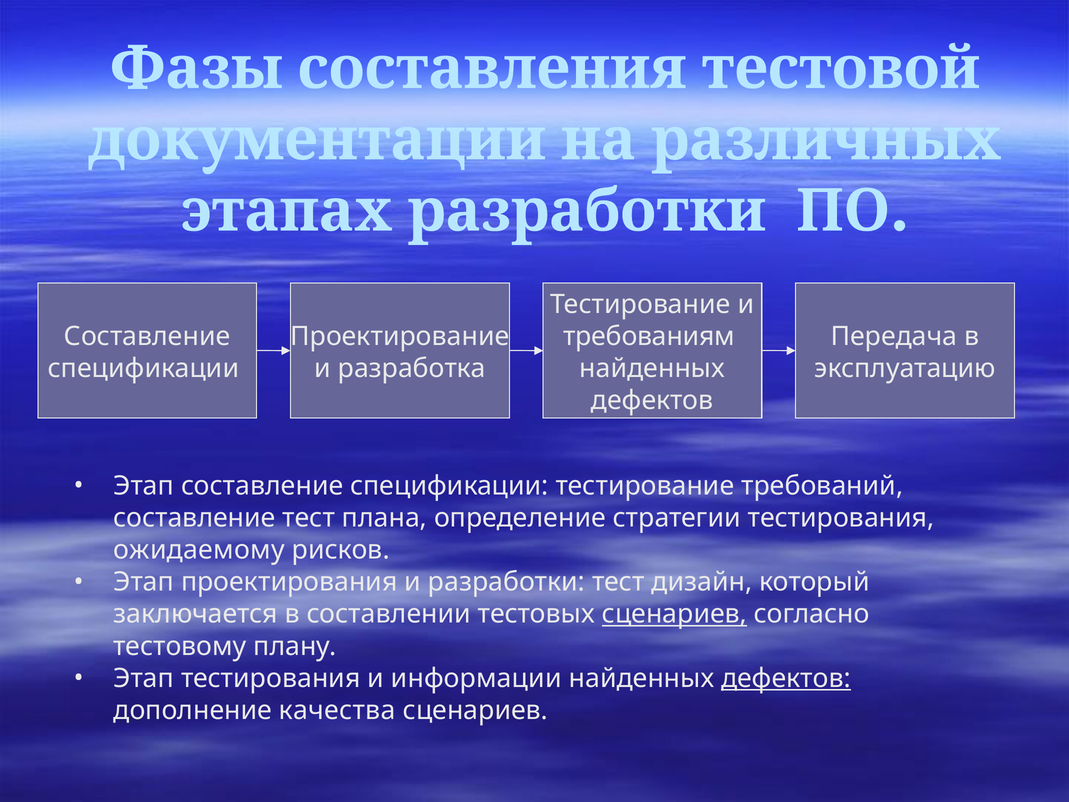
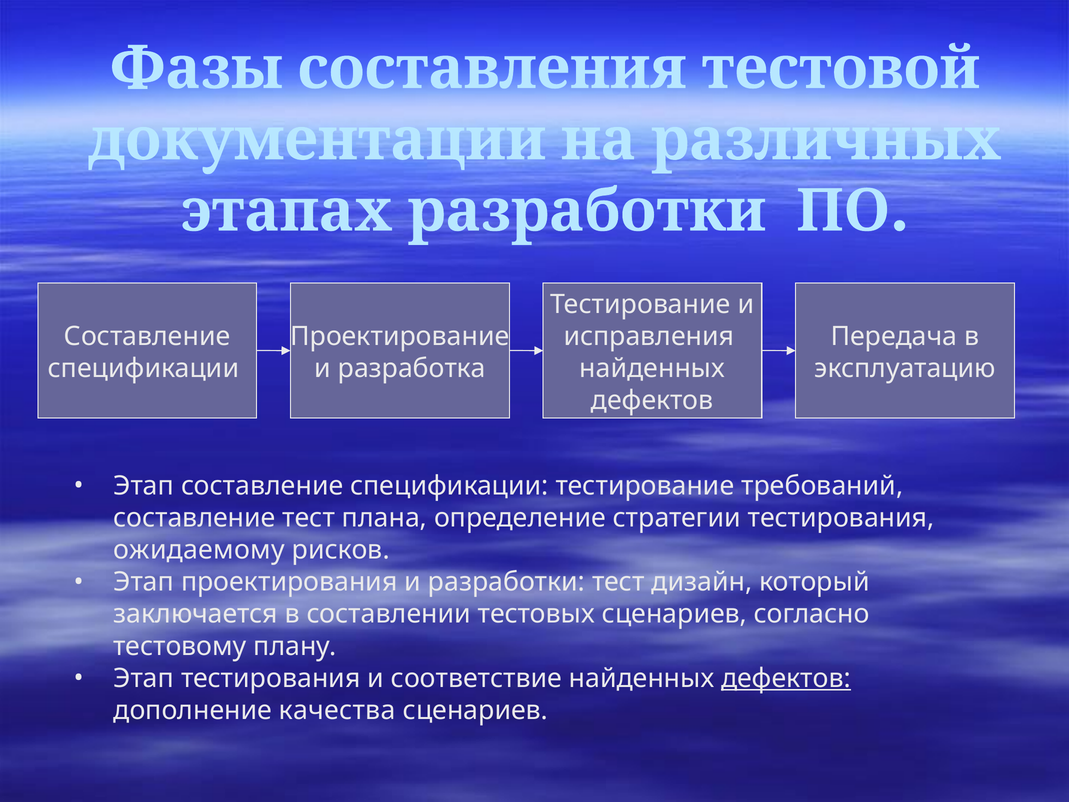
требованиям: требованиям -> исправления (649, 336)
сценариев underline: present -> none (674, 614)
информации: информации -> соответствие (476, 678)
